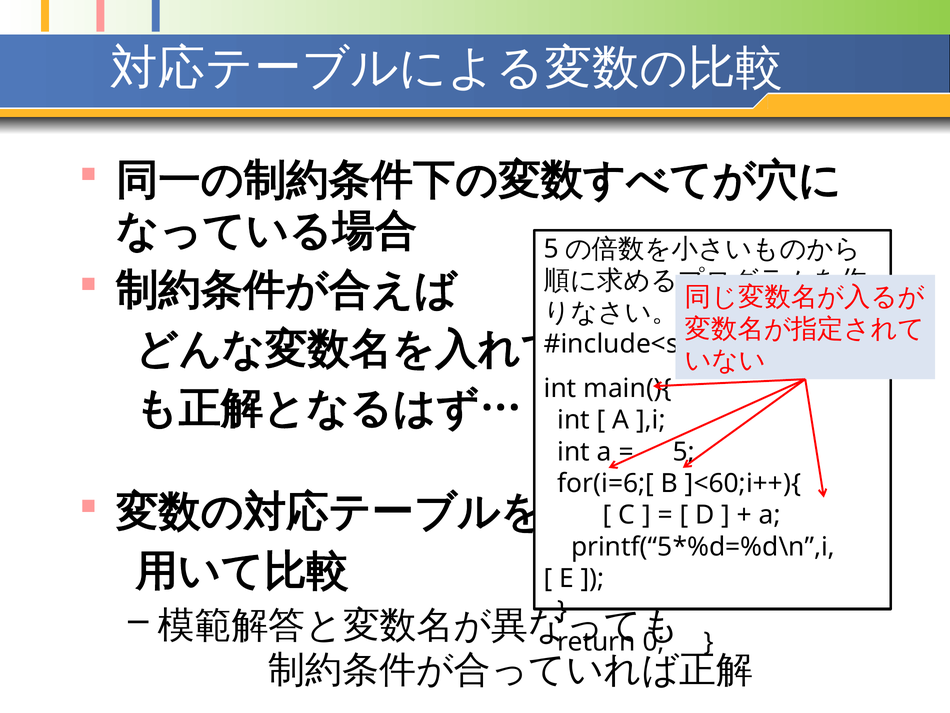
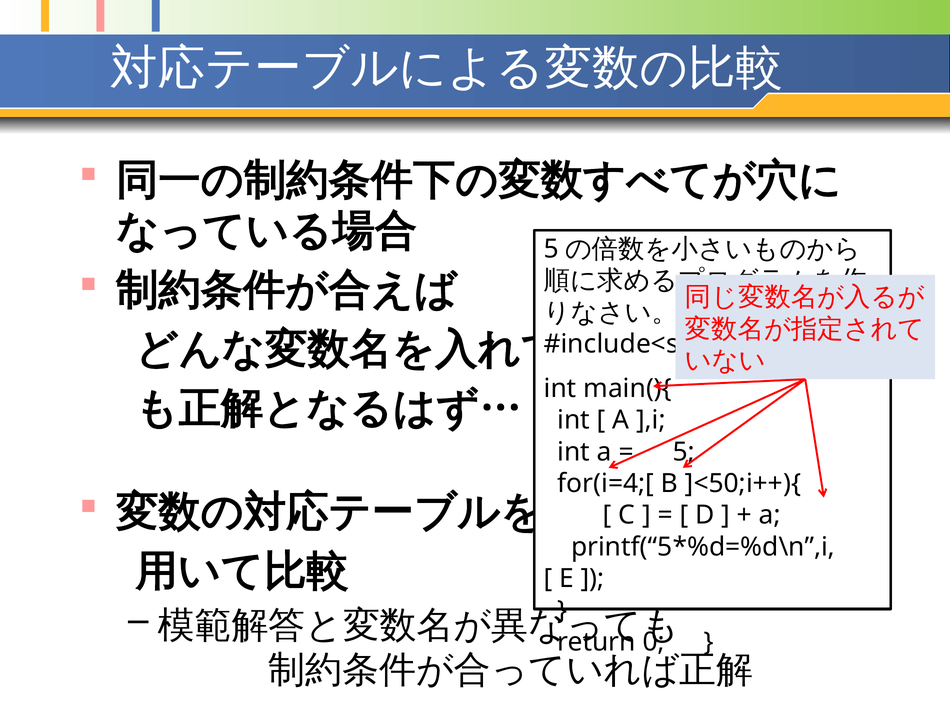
for(i=6;[: for(i=6;[ -> for(i=4;[ (606, 483)
]<60;i++){: ]<60;i++){ -> ]<50;i++){ (743, 483)
